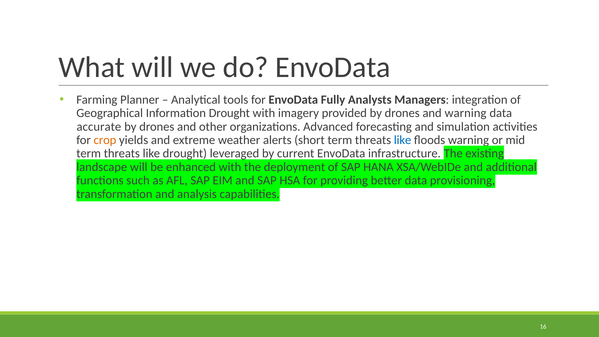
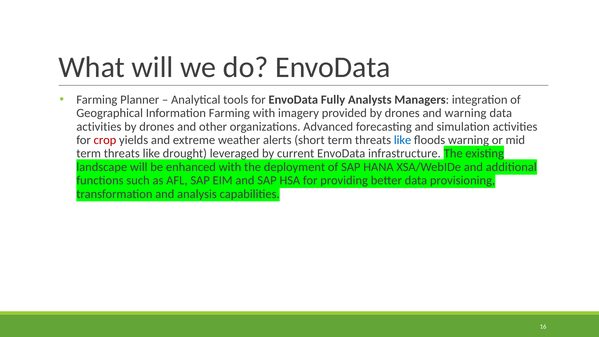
Information Drought: Drought -> Farming (229, 113)
accurate: accurate -> activities (99, 127)
crop colour: orange -> red (105, 140)
